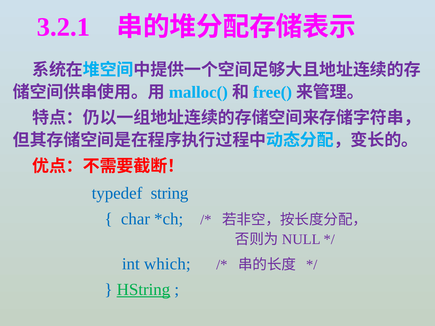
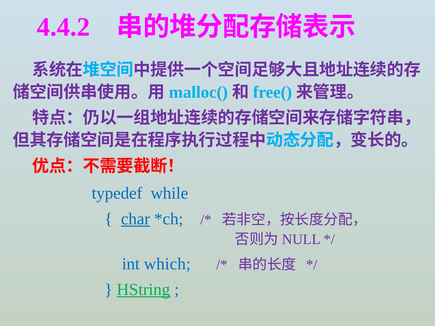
3.2.1: 3.2.1 -> 4.4.2 (64, 27)
string: string -> while (169, 193)
char underline: none -> present (135, 219)
